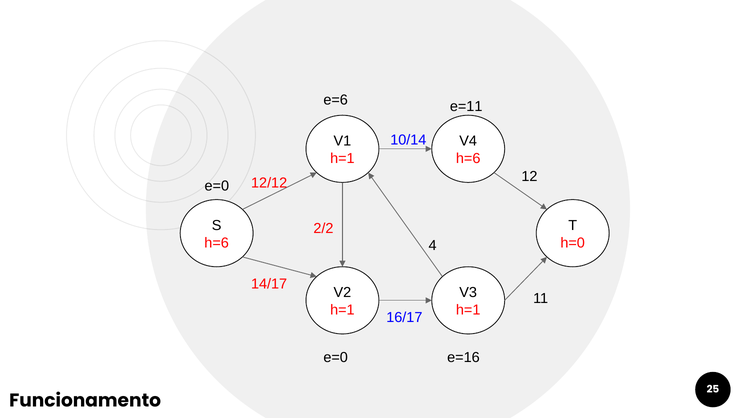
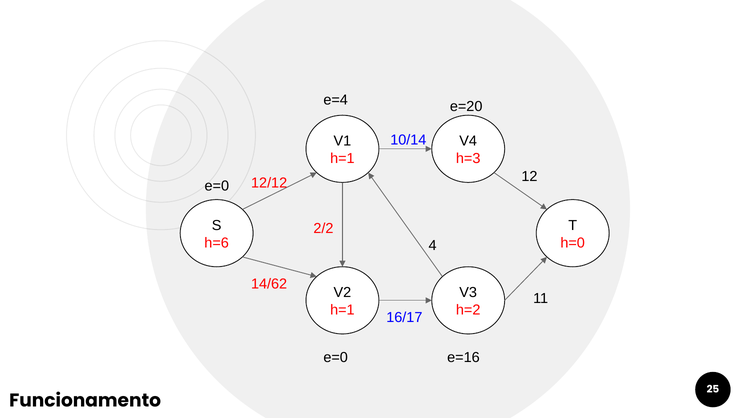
e=6: e=6 -> e=4 (336, 100)
e=11: e=11 -> e=20 (466, 107)
h=6: h=6 -> h=3 (468, 158)
14/17: 14/17 -> 14/62 (269, 284)
h=1: h=1 -> h=2 (468, 310)
